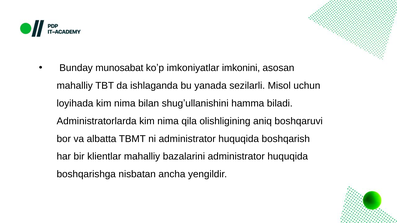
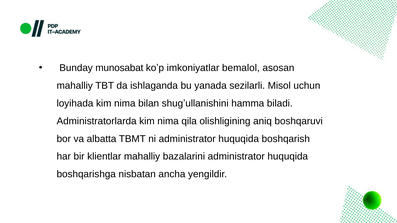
imkonini: imkonini -> bemalol (241, 68)
